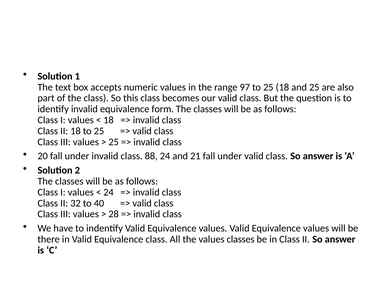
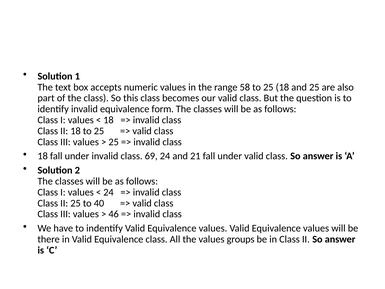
97: 97 -> 58 (245, 87)
20: 20 -> 18 (43, 156)
88: 88 -> 69 (151, 156)
II 32: 32 -> 25 (76, 203)
28: 28 -> 46 (114, 214)
values classes: classes -> groups (241, 239)
